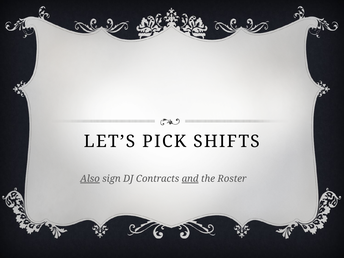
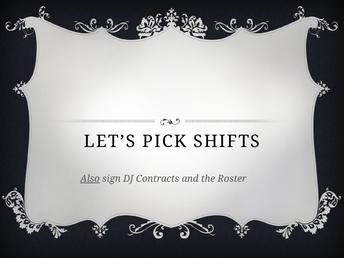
and underline: present -> none (190, 179)
